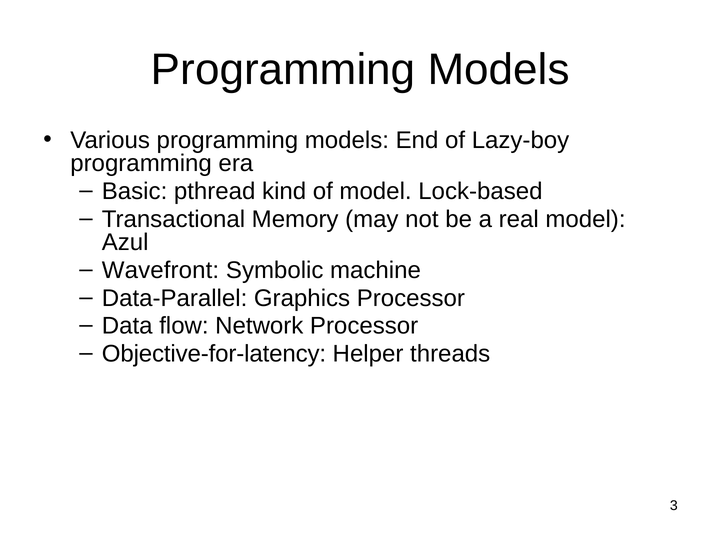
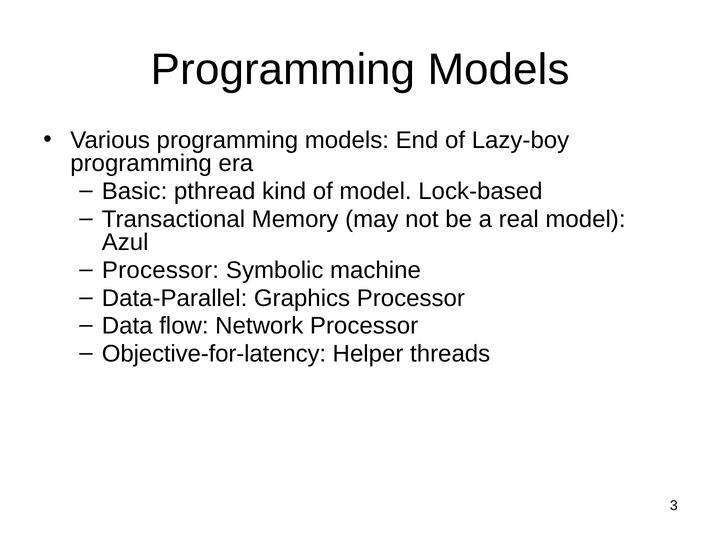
Wavefront: Wavefront -> Processor (160, 270)
